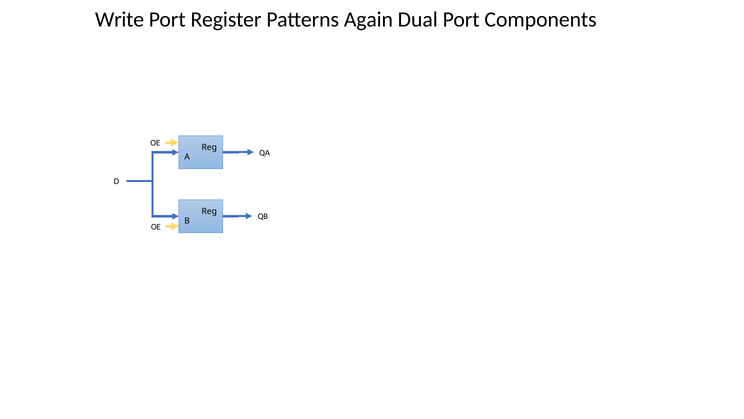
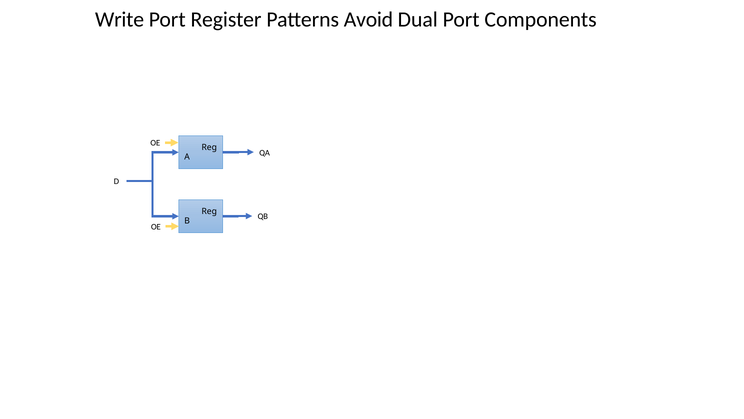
Again: Again -> Avoid (369, 20)
